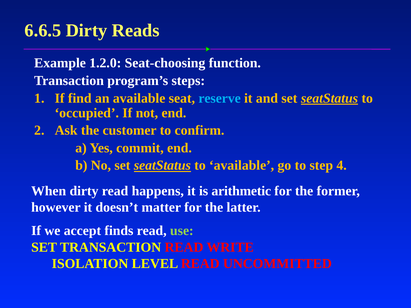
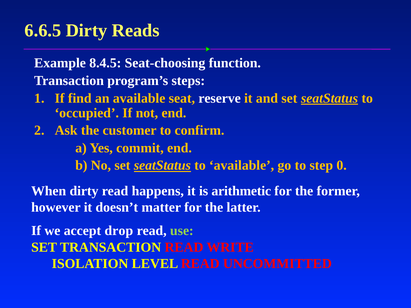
1.2.0: 1.2.0 -> 8.4.5 (105, 63)
reserve colour: light blue -> white (220, 98)
4: 4 -> 0 (342, 166)
finds: finds -> drop (119, 231)
